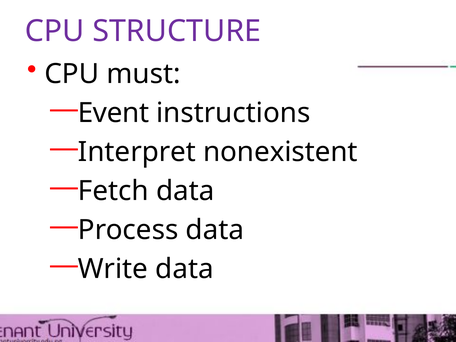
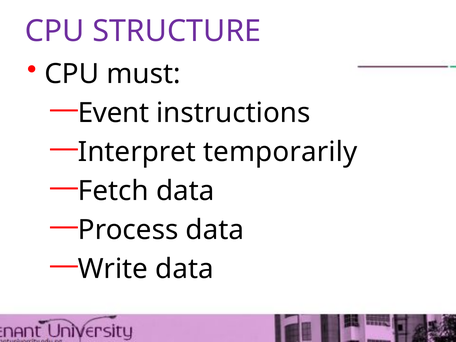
nonexistent: nonexistent -> temporarily (280, 152)
